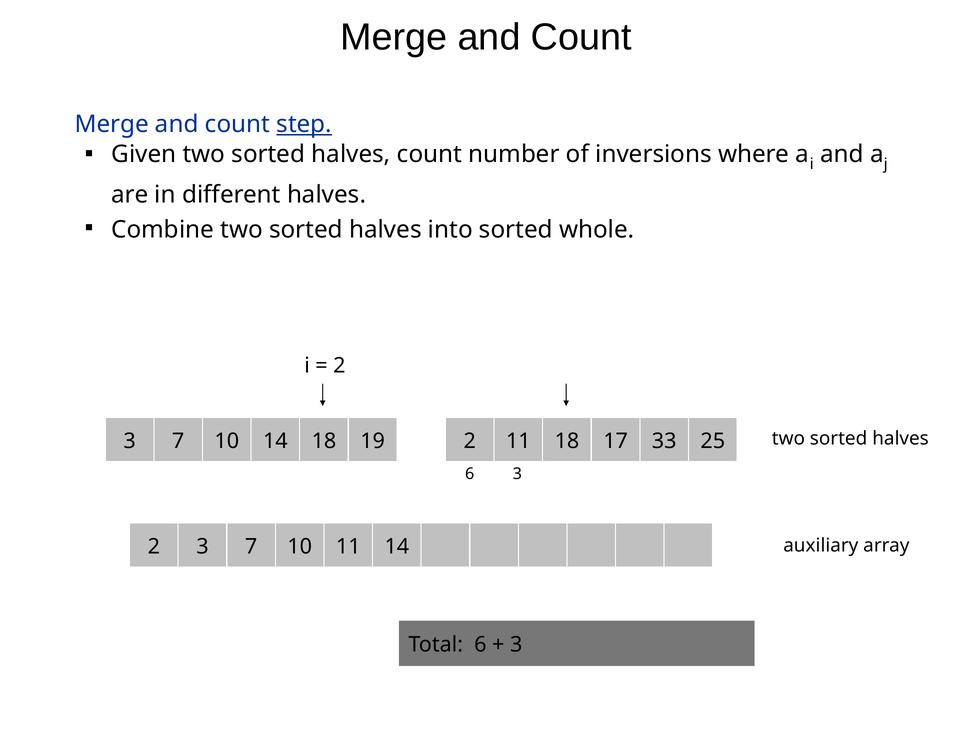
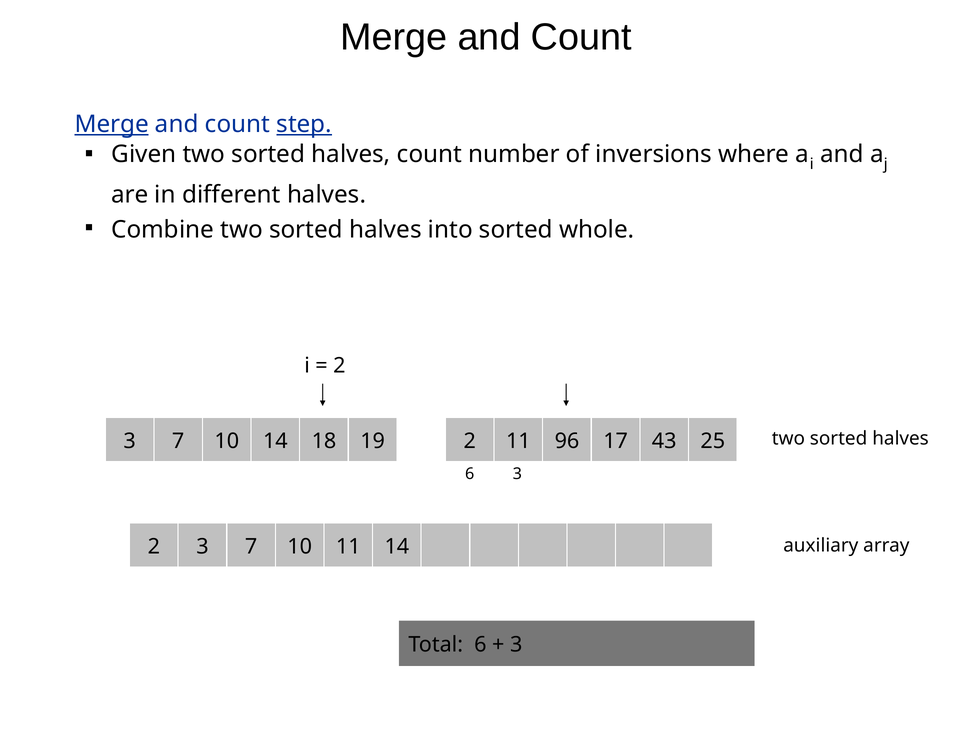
Merge underline: none -> present (112, 124)
7 18: 18 -> 96 (567, 441)
33: 33 -> 43 (664, 441)
